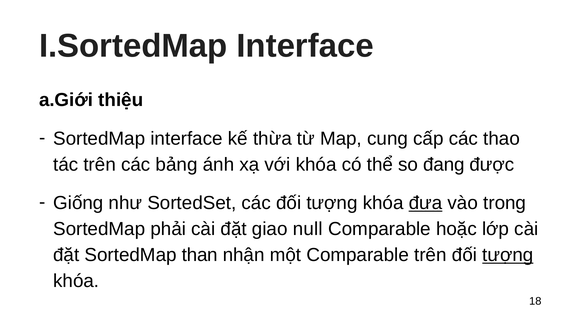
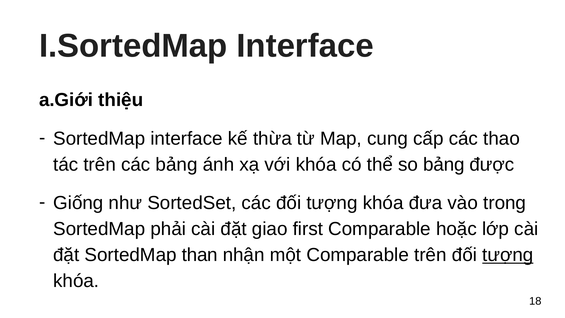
so đang: đang -> bảng (444, 164)
đưa underline: present -> none (426, 203)
null: null -> first (308, 229)
